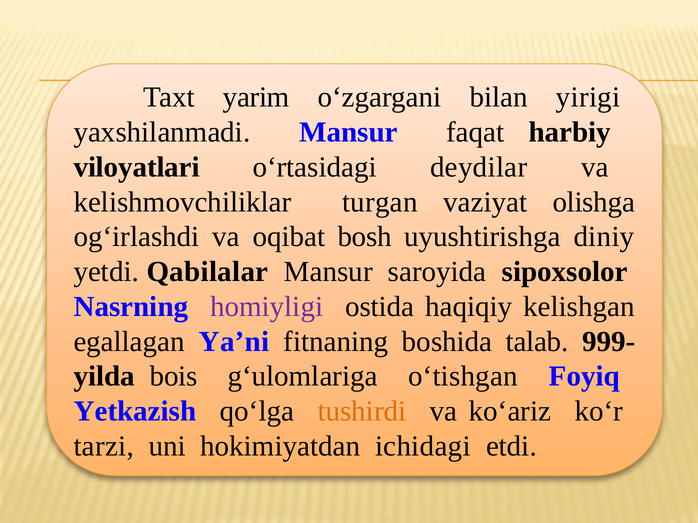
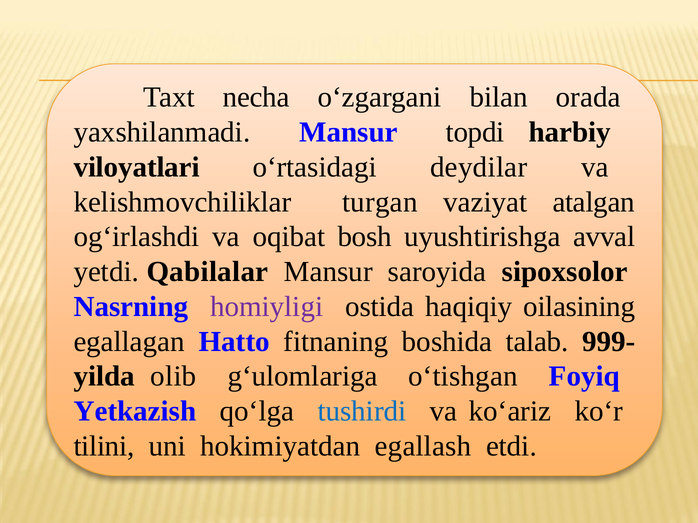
yarim: yarim -> necha (256, 97)
yirigi: yirigi -> orada (588, 97)
faqat: faqat -> topdi (475, 132)
olishga: olishga -> atalgan (594, 202)
diniy: diniy -> avval (604, 237)
kelishgan: kelishgan -> oilasining (579, 307)
Yaʼni: Yaʼni -> Hatto (234, 342)
bois: bois -> olib (173, 377)
tushirdi colour: orange -> blue (362, 412)
tarzi: tarzi -> tilini (104, 446)
ichidagi: ichidagi -> egallash (423, 446)
